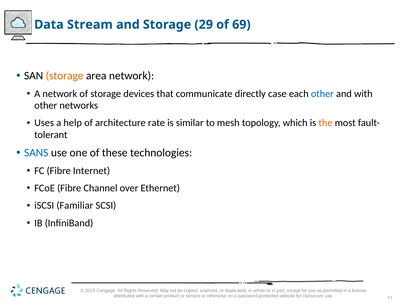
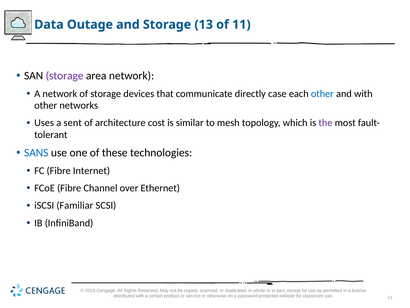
Stream: Stream -> Outage (90, 25)
29: 29 -> 13 (204, 25)
69: 69 -> 11 (241, 25)
storage colour: orange -> purple (65, 76)
help: help -> sent (73, 123)
rate: rate -> cost (156, 123)
the colour: orange -> purple (325, 123)
